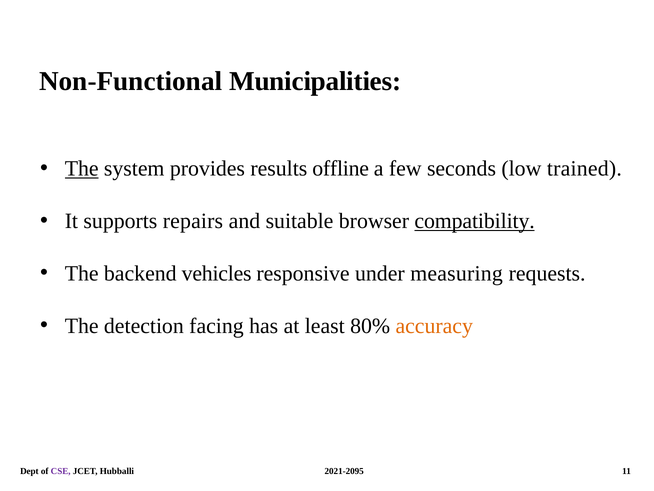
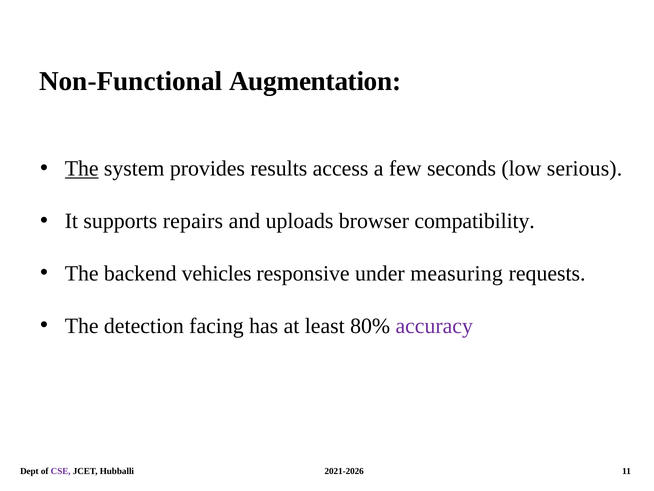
Municipalities: Municipalities -> Augmentation (315, 81)
offline: offline -> access (341, 169)
trained: trained -> serious (584, 169)
suitable: suitable -> uploads (300, 221)
compatibility underline: present -> none (475, 221)
accuracy colour: orange -> purple (434, 325)
2021-2095: 2021-2095 -> 2021-2026 (344, 471)
